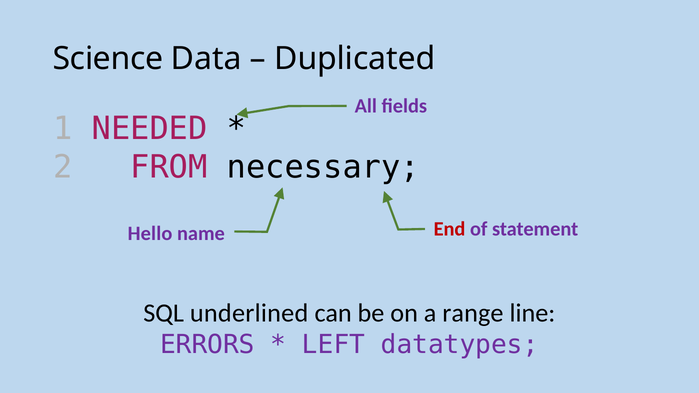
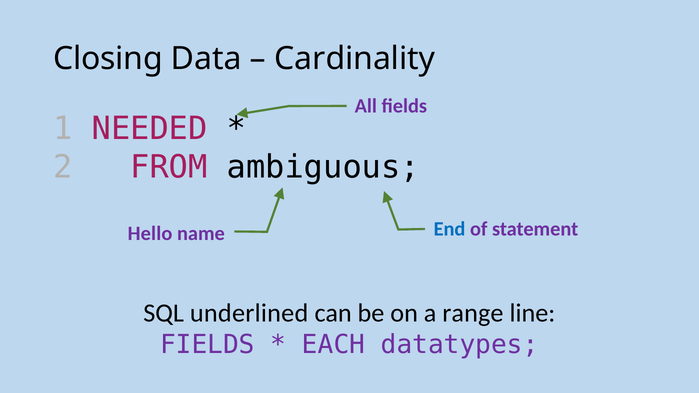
Science: Science -> Closing (108, 59)
Duplicated: Duplicated -> Cardinality (355, 59)
necessary: necessary -> ambiguous (323, 167)
End colour: red -> blue (450, 229)
ERRORS: ERRORS -> FIELDS (207, 345)
LEFT: LEFT -> EACH (334, 345)
